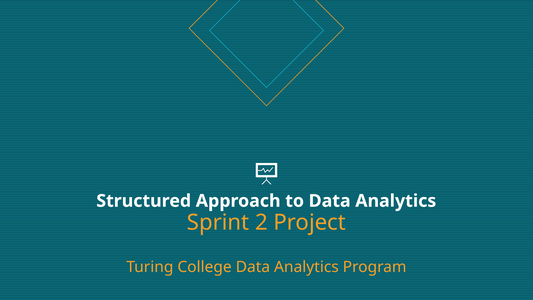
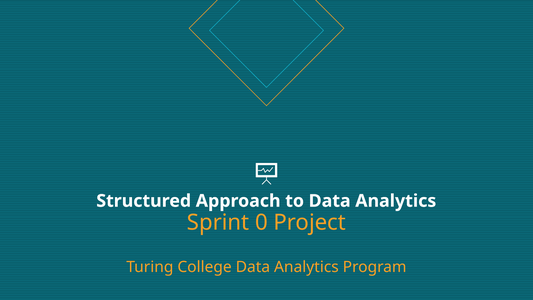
2: 2 -> 0 (261, 222)
